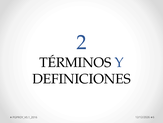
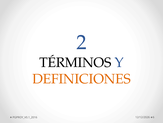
DEFINICIONES colour: black -> orange (81, 78)
